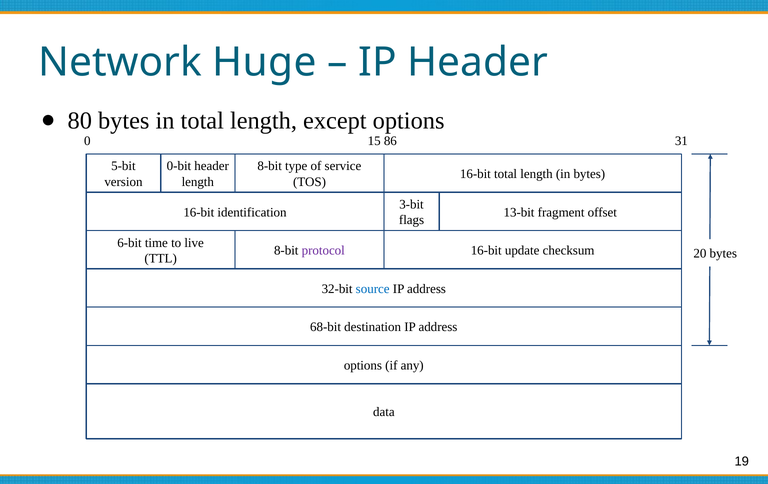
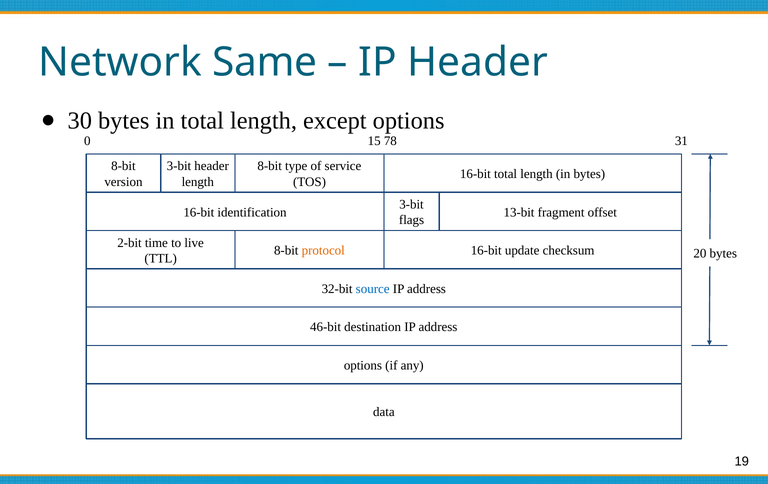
Huge: Huge -> Same (265, 63)
80: 80 -> 30 (80, 121)
86: 86 -> 78 (390, 141)
5-bit: 5-bit -> 8-bit (123, 166)
0-bit: 0-bit -> 3-bit (179, 166)
6-bit: 6-bit -> 2-bit (129, 243)
protocol colour: purple -> orange (323, 250)
68-bit: 68-bit -> 46-bit (326, 327)
